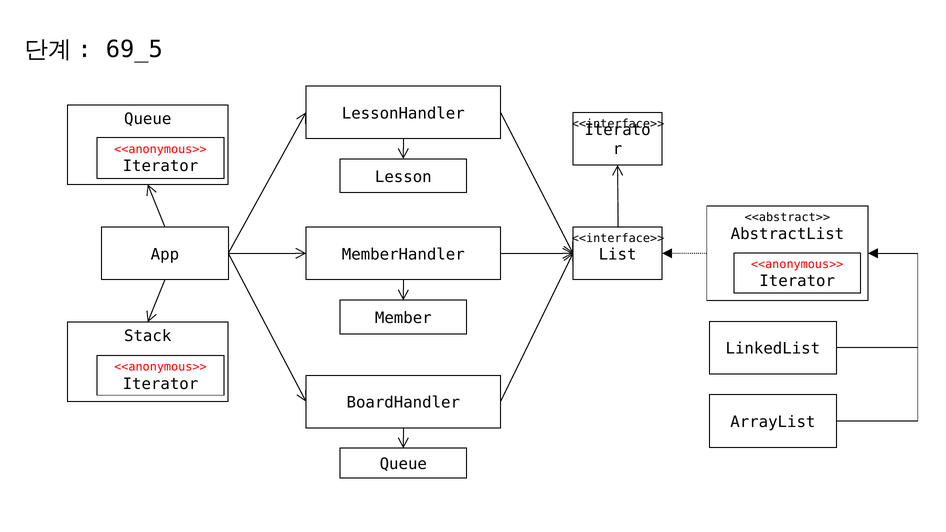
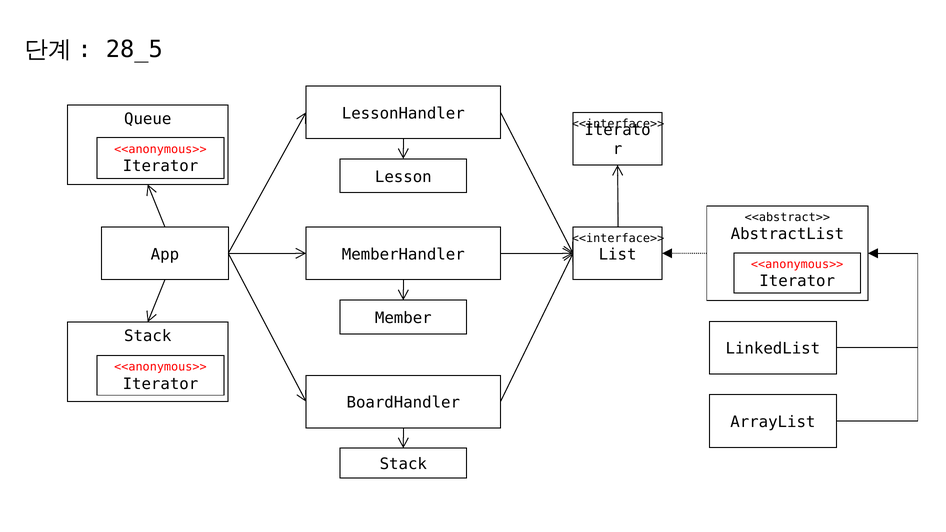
69_5: 69_5 -> 28_5 (134, 50)
Queue: Queue -> Stack (403, 464)
